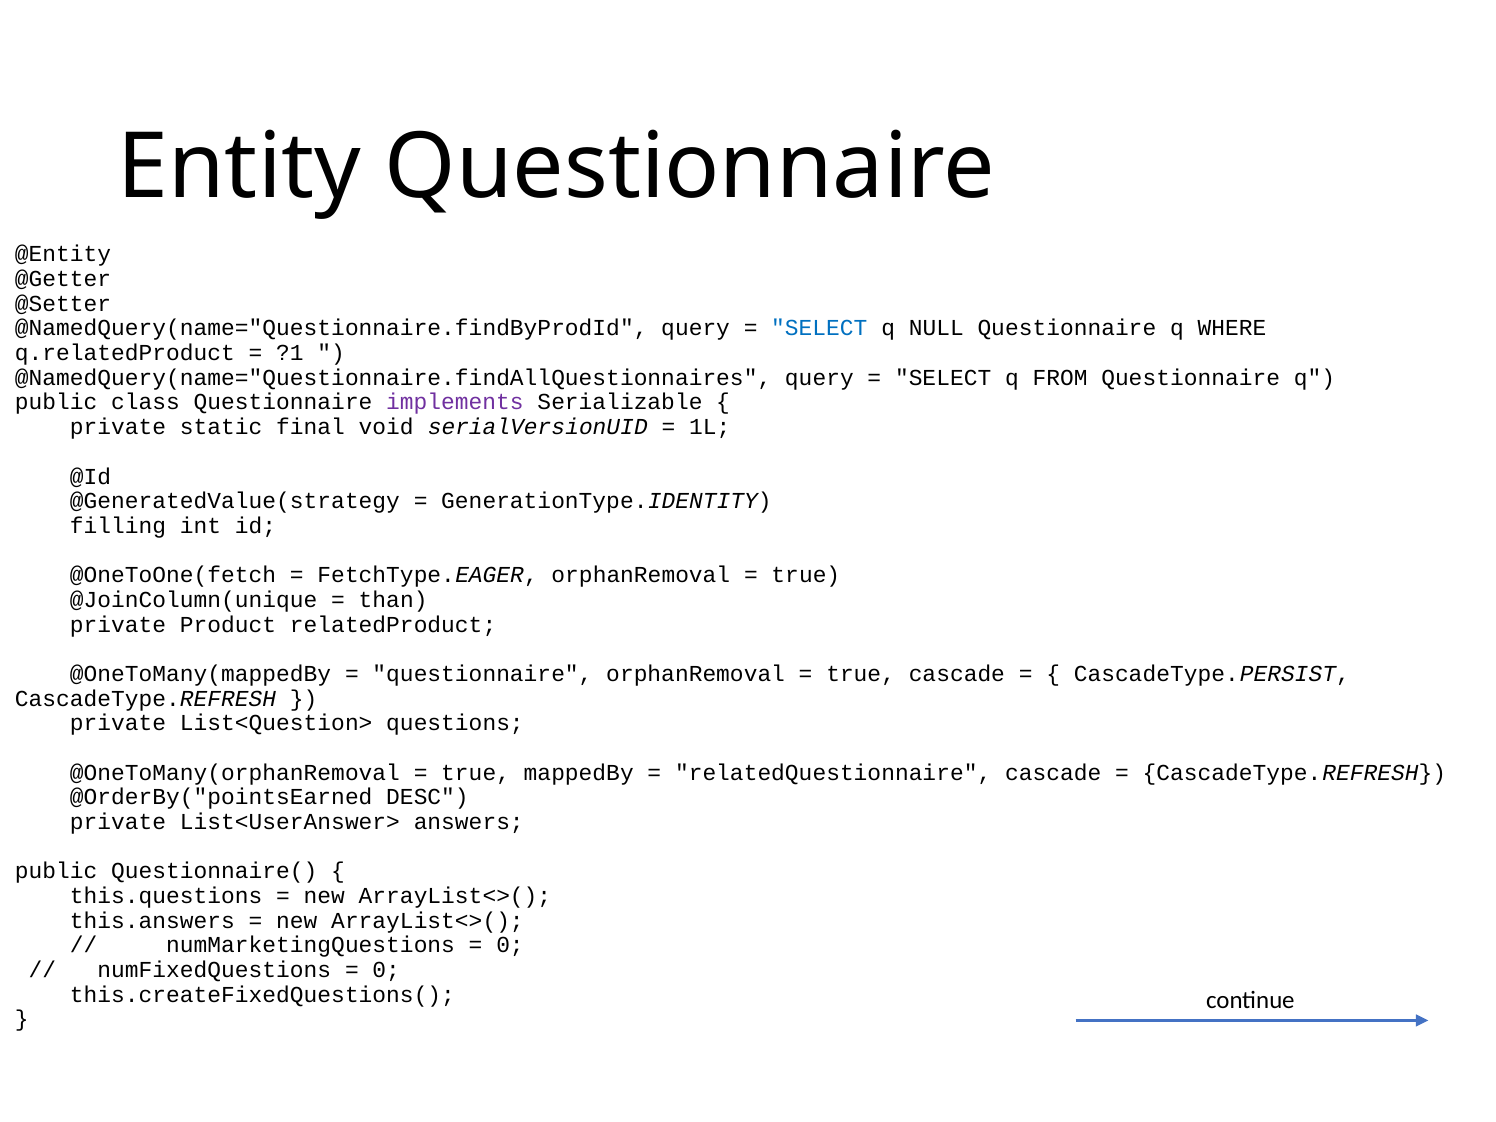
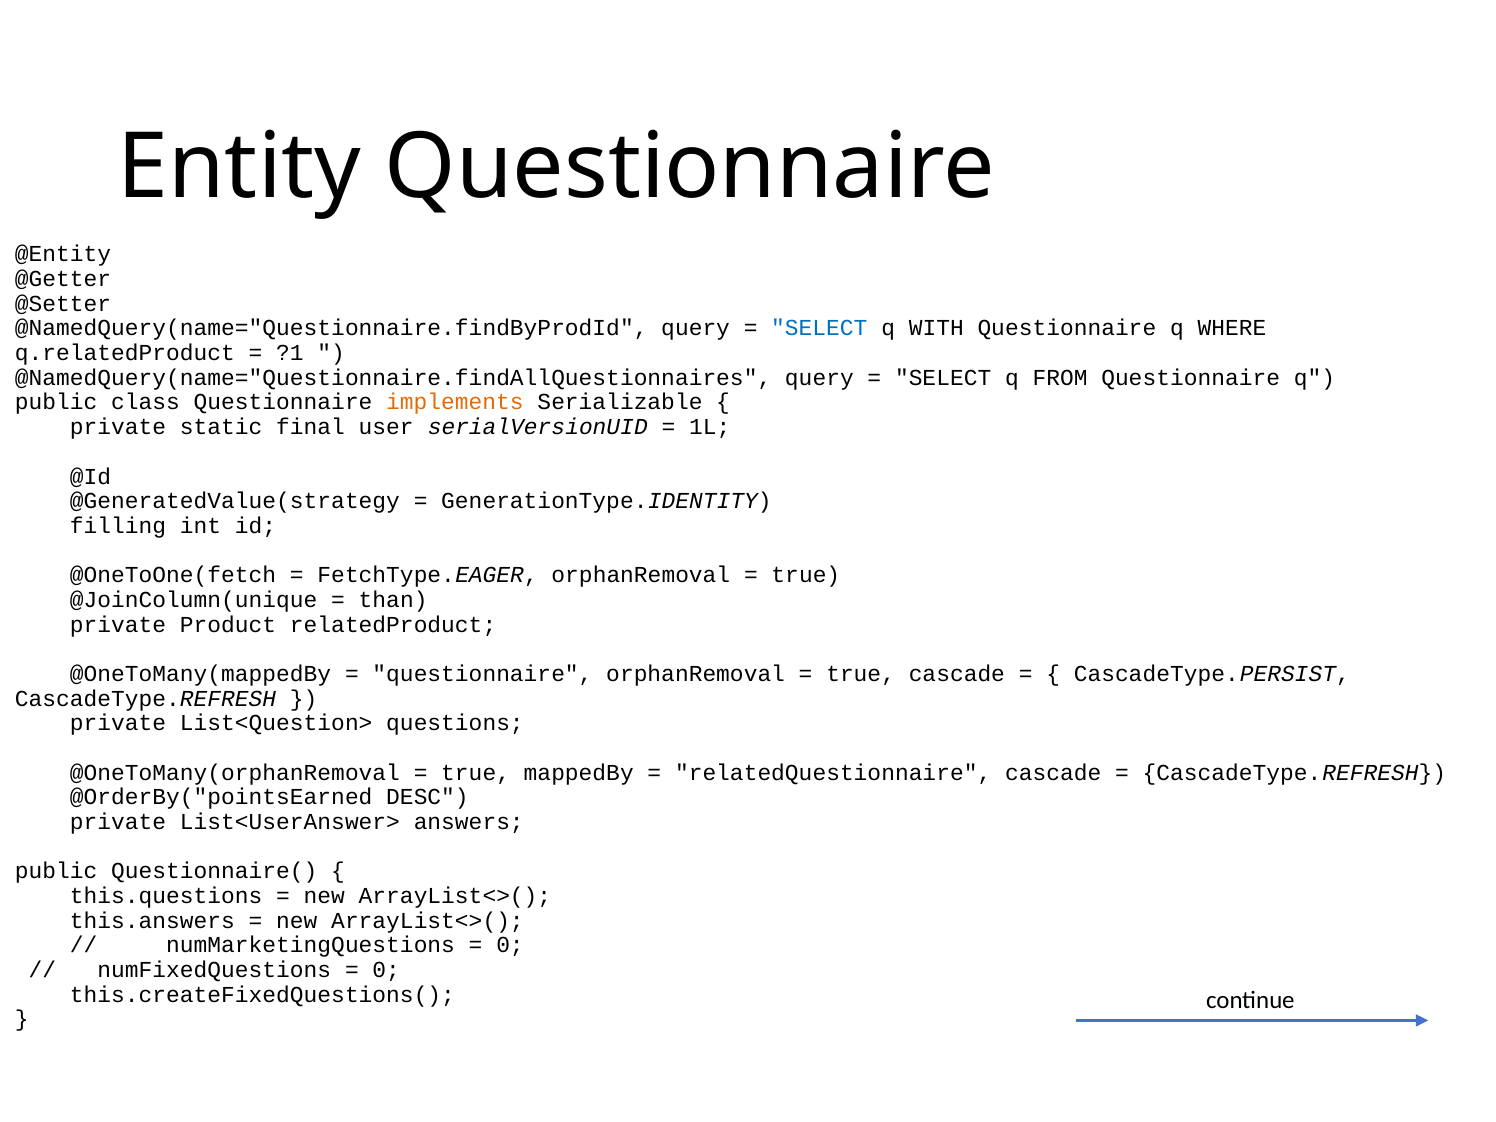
NULL: NULL -> WITH (936, 328)
implements colour: purple -> orange (455, 402)
void: void -> user (386, 427)
